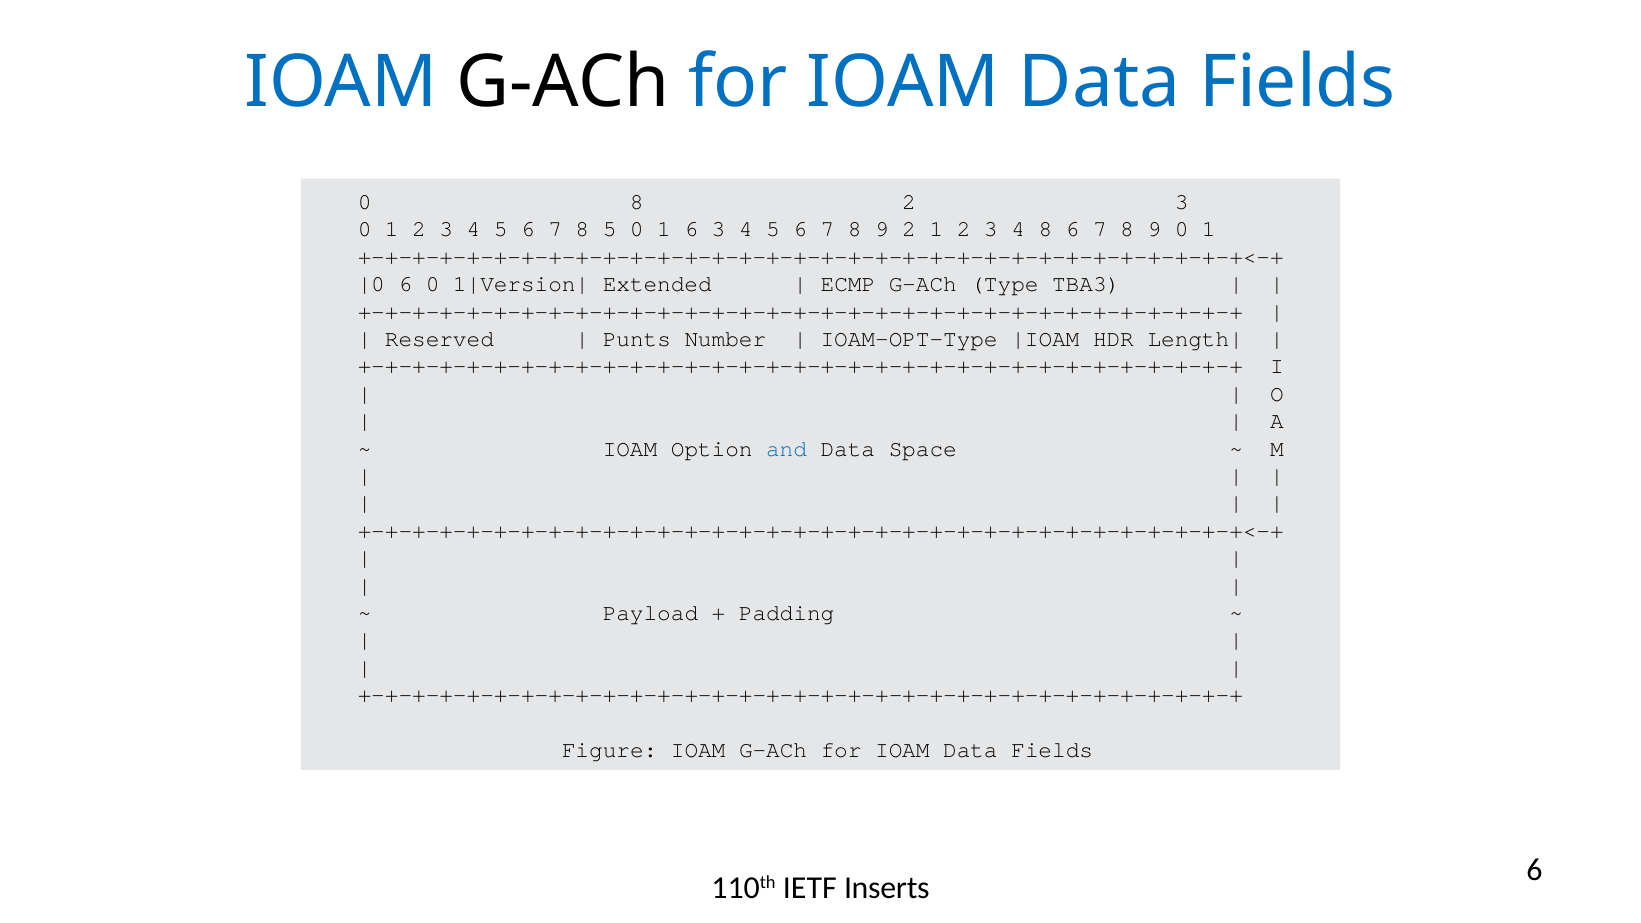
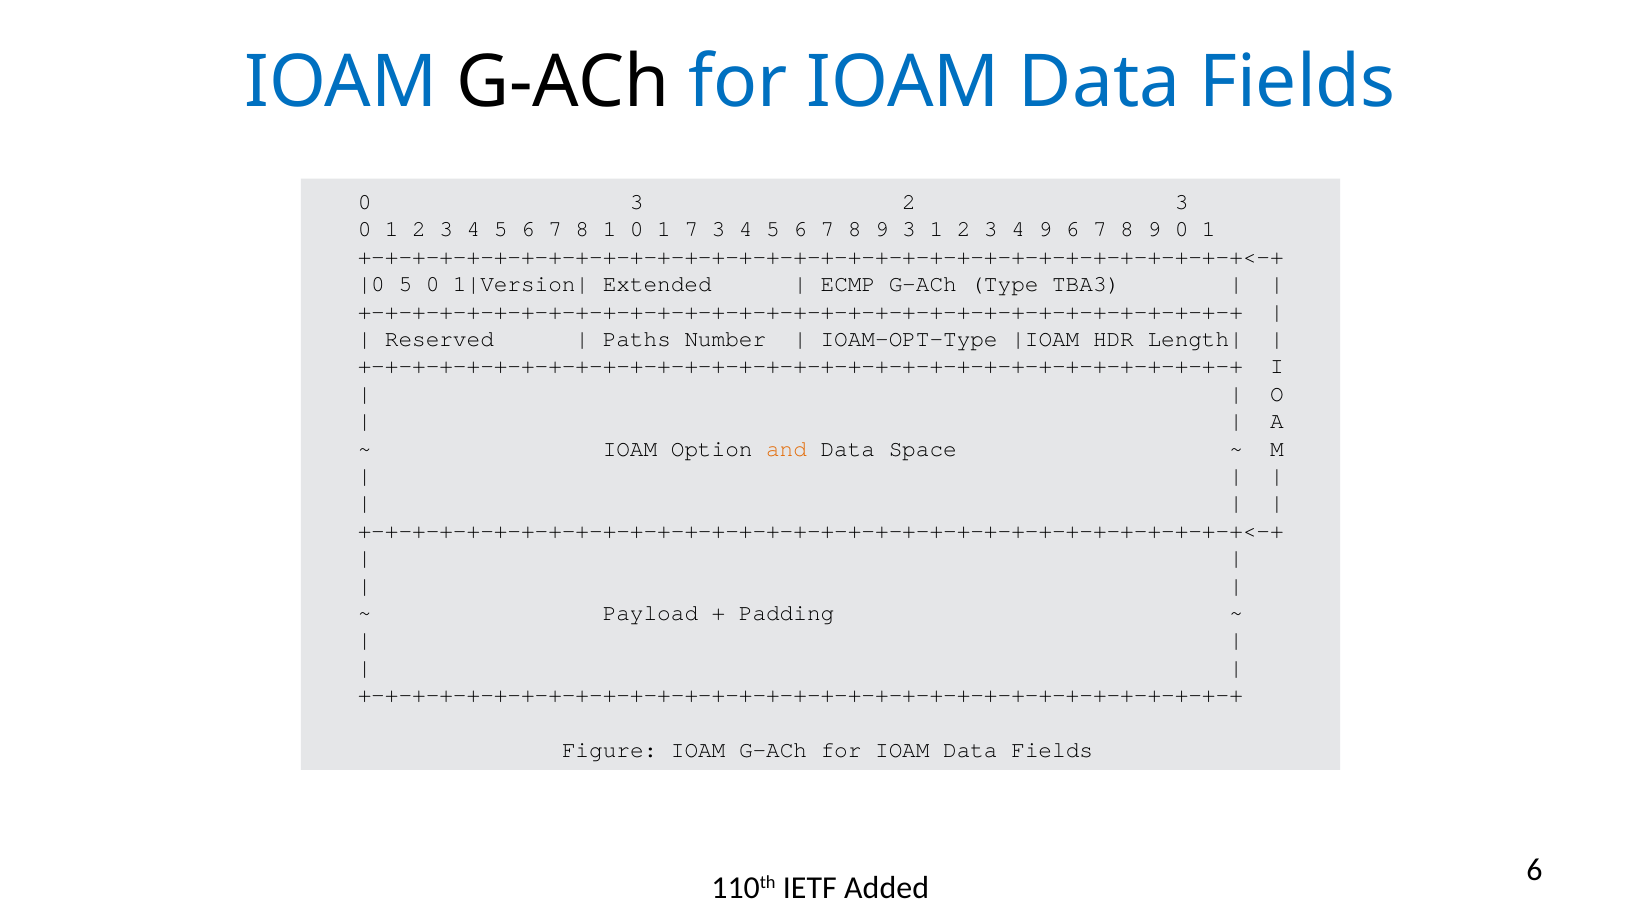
0 8: 8 -> 3 (637, 202)
8 5: 5 -> 1 (610, 229)
1 6: 6 -> 7 (691, 229)
9 2: 2 -> 3 (909, 229)
4 8: 8 -> 9 (1046, 229)
6: 6 -> 5 (405, 284)
Punts: Punts -> Paths (637, 339)
and colour: blue -> orange (787, 449)
Inserts: Inserts -> Added (887, 888)
